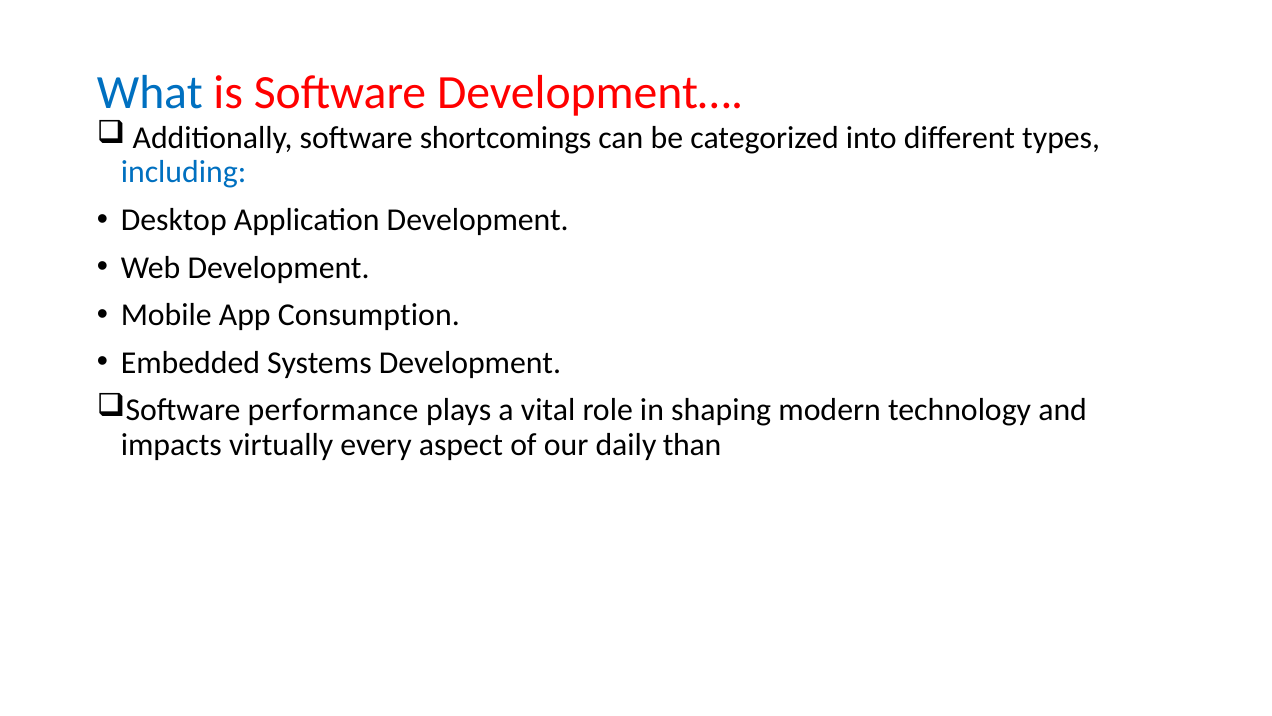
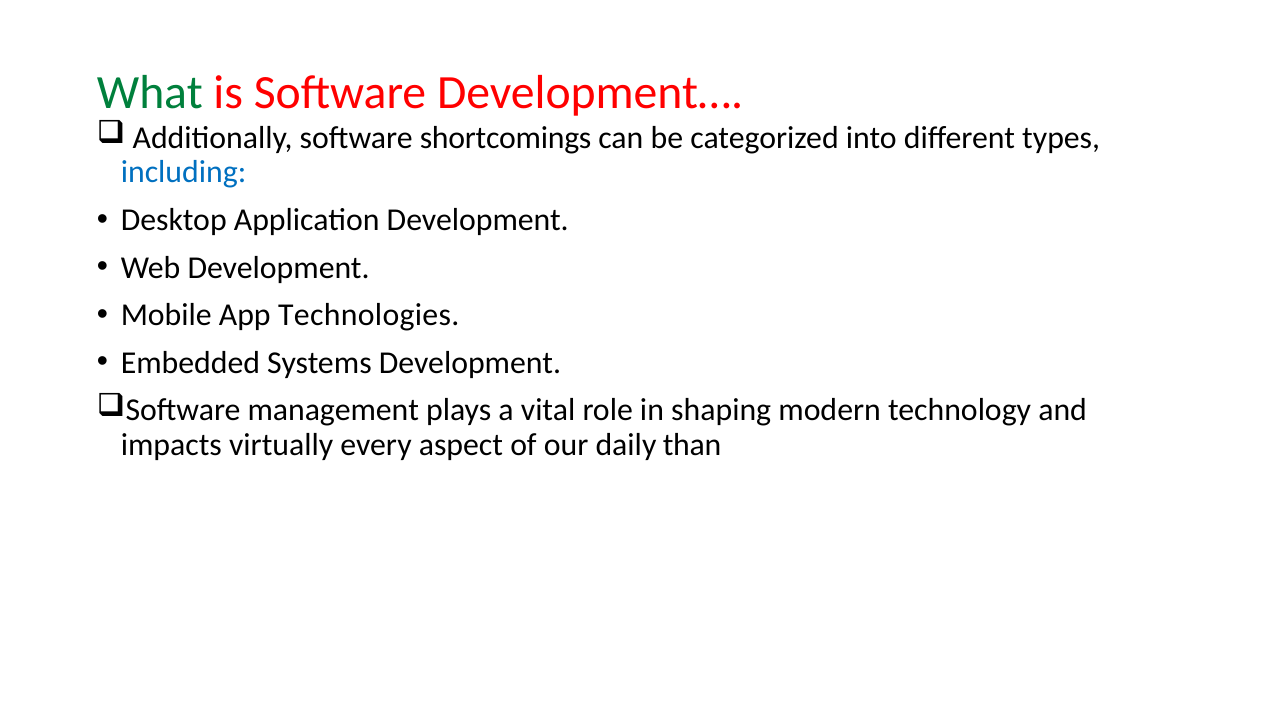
What colour: blue -> green (150, 93)
Consumption: Consumption -> Technologies (369, 315)
performance: performance -> management (333, 410)
